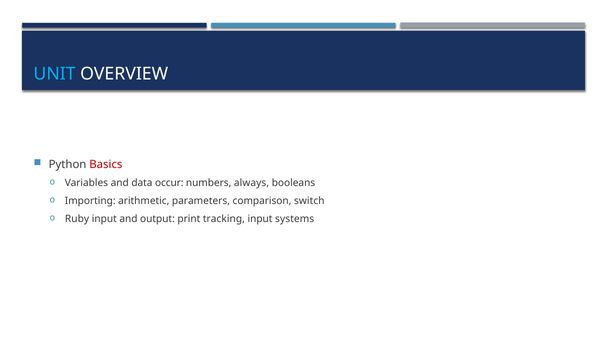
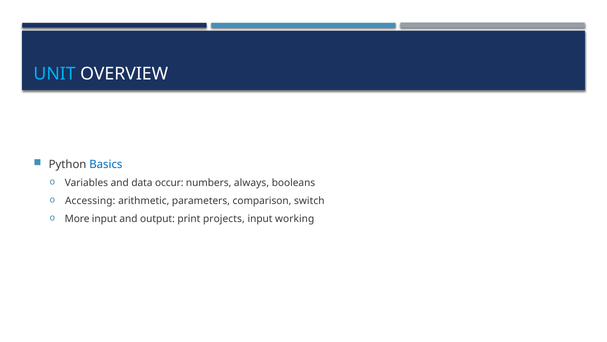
Basics colour: red -> blue (106, 164)
Importing: Importing -> Accessing (90, 201)
Ruby: Ruby -> More (77, 219)
tracking: tracking -> projects (224, 219)
systems: systems -> working (295, 219)
